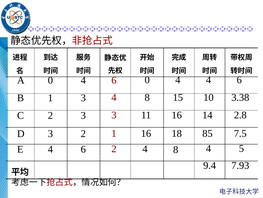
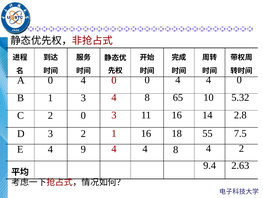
4 4 6: 6 -> 0 (239, 80)
A 6: 6 -> 0 (114, 80)
15: 15 -> 65 (178, 97)
3.38: 3.38 -> 5.32 (240, 97)
2 3: 3 -> 0 (83, 115)
85: 85 -> 55 (207, 133)
8 4 5: 5 -> 2 (241, 148)
6: 6 -> 9 (83, 149)
E 2: 2 -> 4 (114, 148)
7.93: 7.93 -> 2.63 (240, 165)
